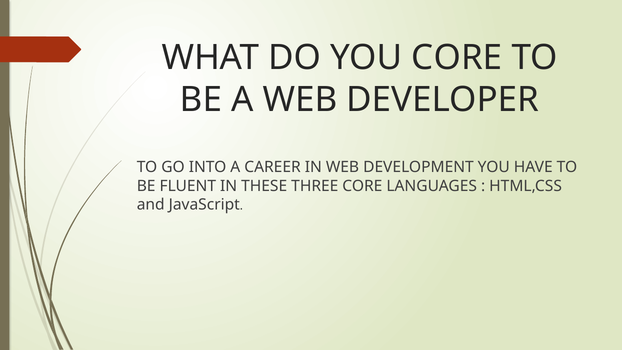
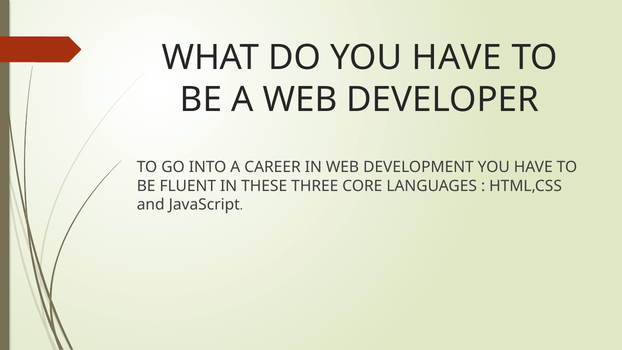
DO YOU CORE: CORE -> HAVE (457, 58)
